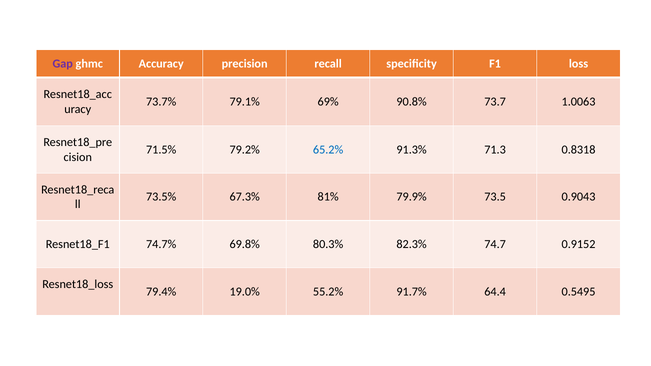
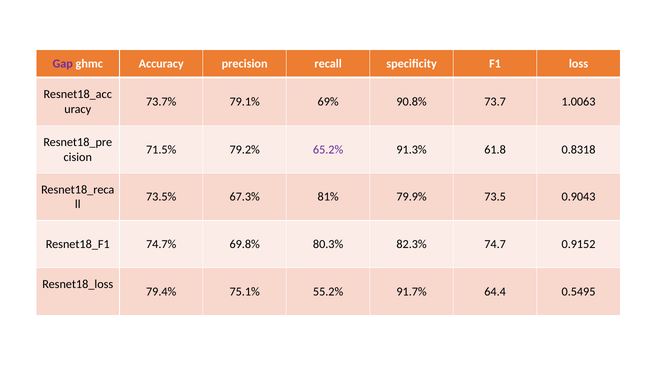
65.2% colour: blue -> purple (328, 150)
71.3: 71.3 -> 61.8 (495, 150)
19.0%: 19.0% -> 75.1% (245, 292)
